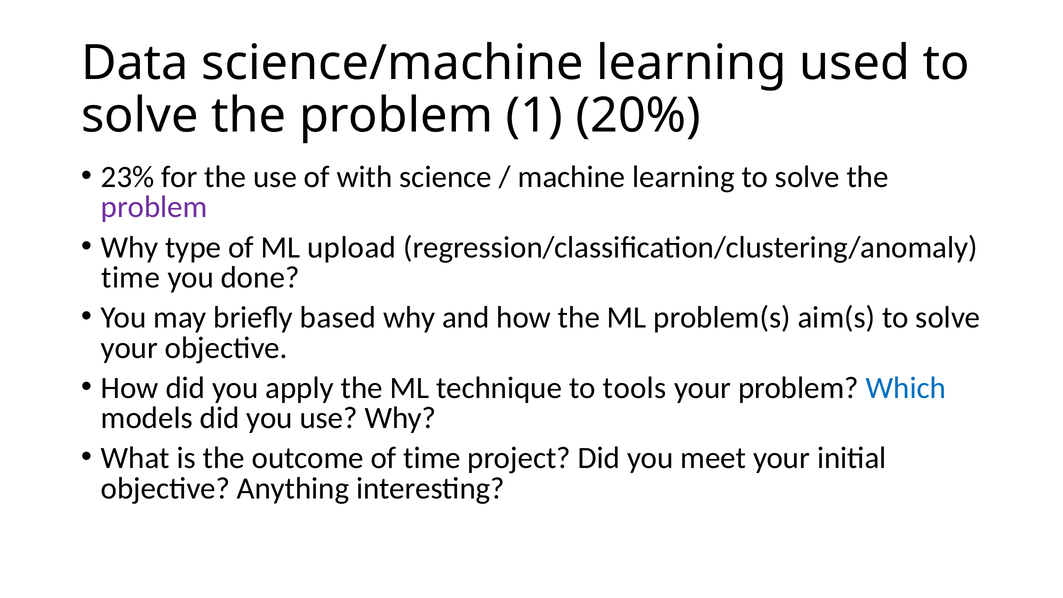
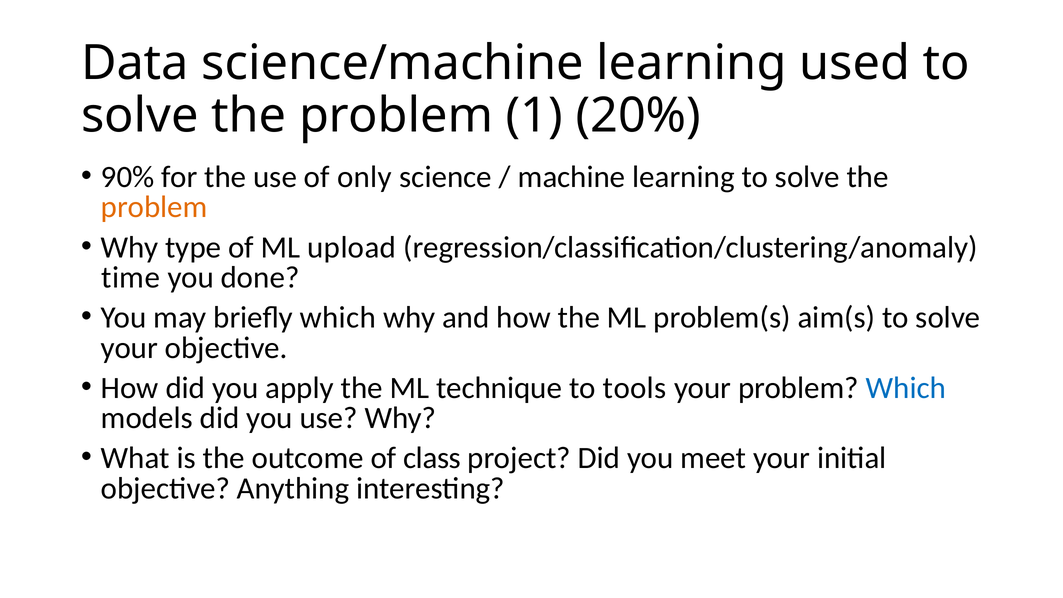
23%: 23% -> 90% (128, 177)
with: with -> only (364, 177)
problem colour: purple -> orange (154, 207)
briefly based: based -> which (338, 318)
of time: time -> class (432, 458)
